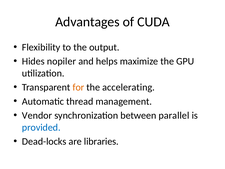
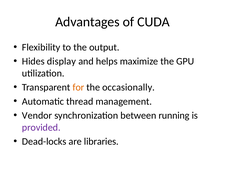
nopiler: nopiler -> display (61, 61)
accelerating: accelerating -> occasionally (129, 87)
parallel: parallel -> running (174, 115)
provided colour: blue -> purple (41, 127)
